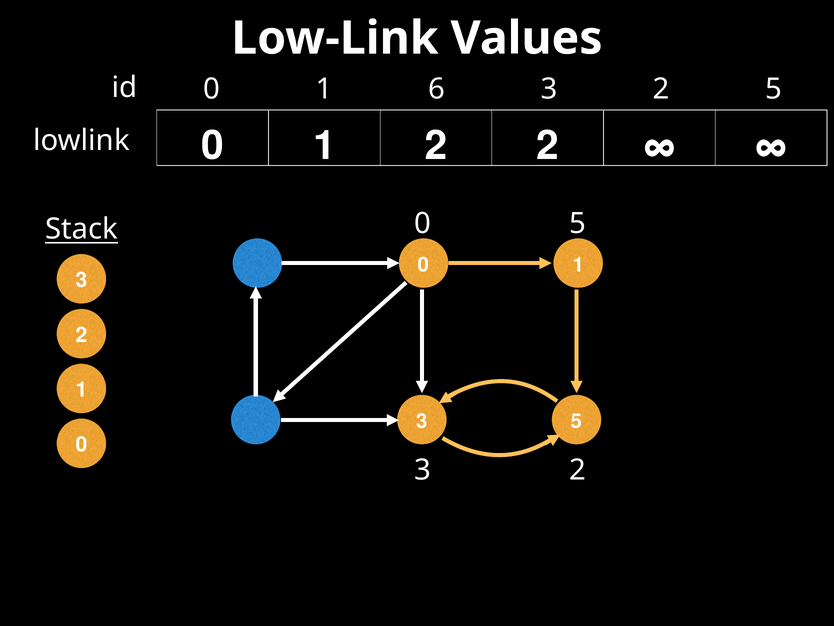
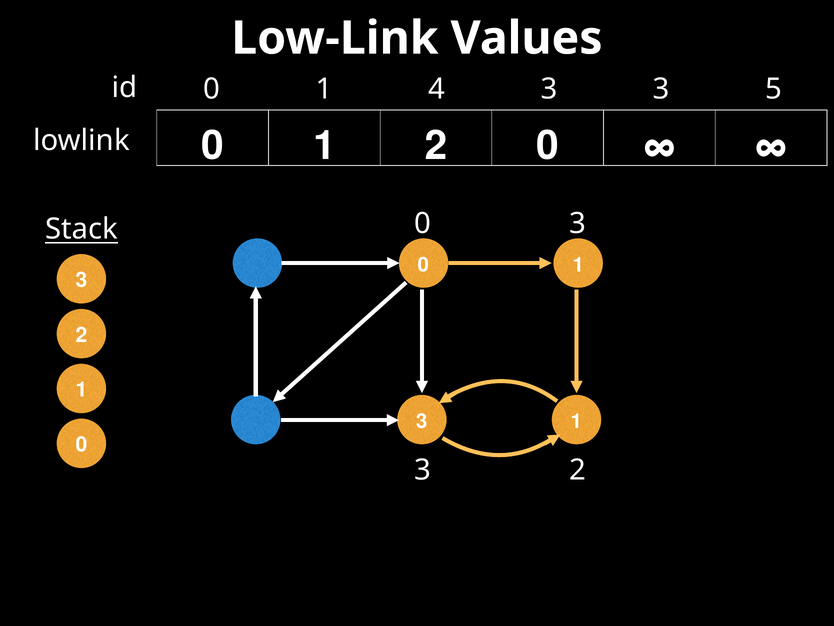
6: 6 -> 4 (437, 89)
3 2: 2 -> 3 (661, 89)
2 2: 2 -> 0 (548, 146)
0 5: 5 -> 3 (577, 224)
5: 5 -> 1 (577, 421)
